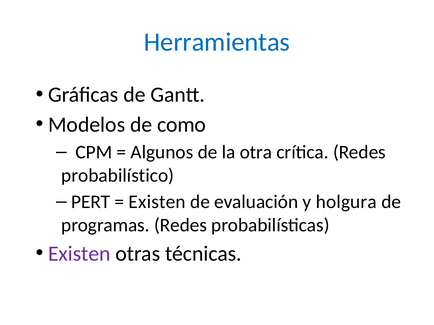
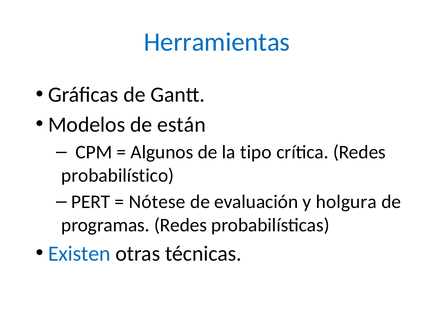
como: como -> están (182, 125)
otra: otra -> tipo (256, 153)
Existen: Existen -> Nótese (157, 202)
Existen colour: purple -> blue (79, 254)
